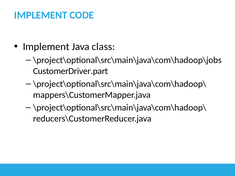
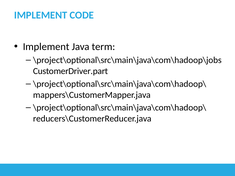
class: class -> term (103, 47)
